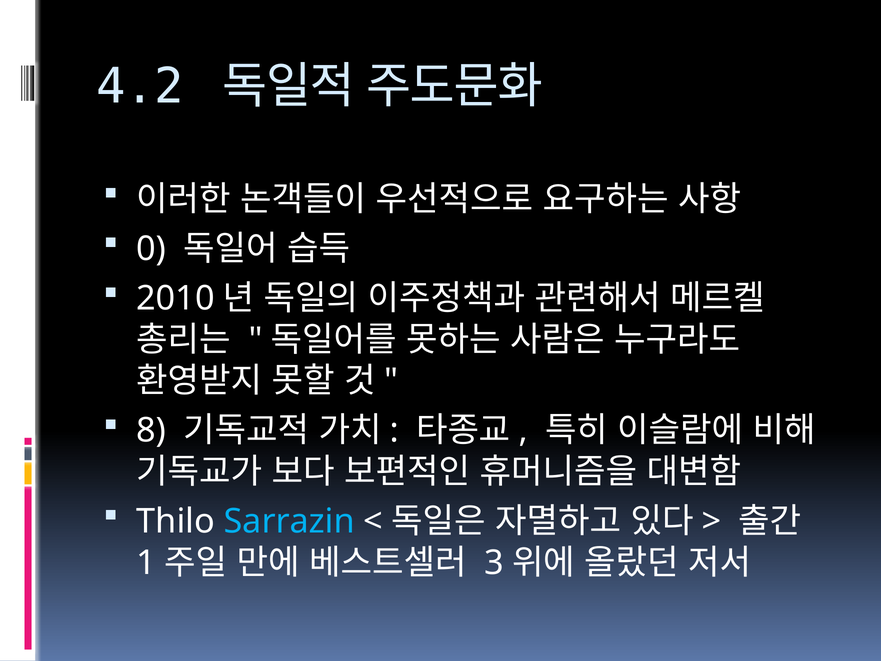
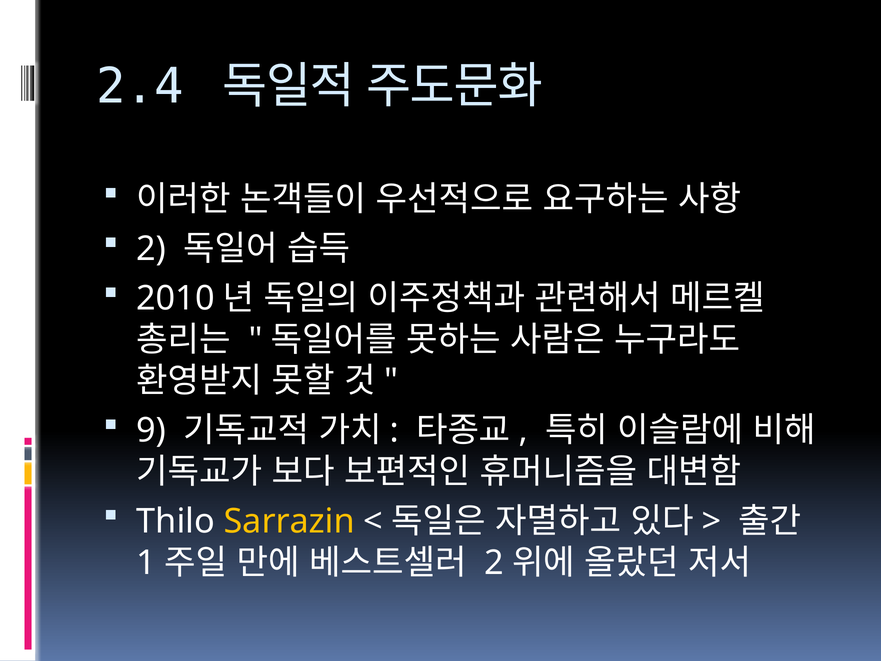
4.2: 4.2 -> 2.4 (140, 86)
0: 0 -> 2 (151, 249)
8: 8 -> 9 (151, 431)
Sarrazin colour: light blue -> yellow (289, 521)
3: 3 -> 2 (494, 562)
